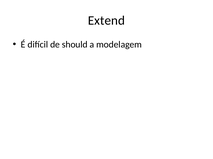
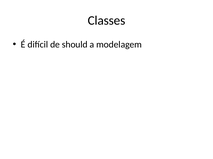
Extend: Extend -> Classes (106, 21)
